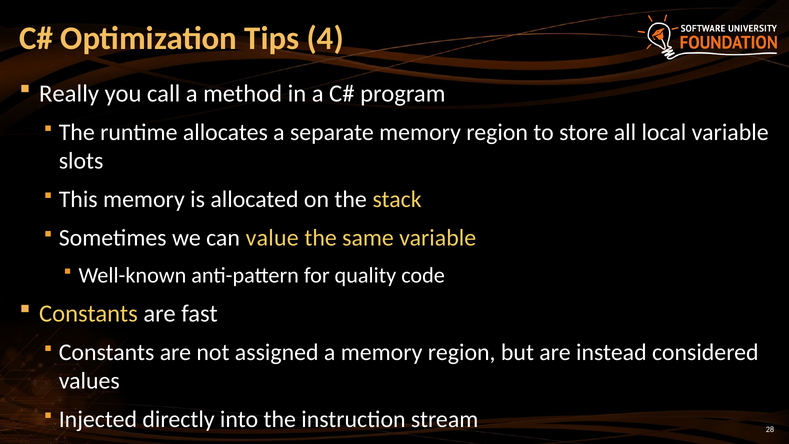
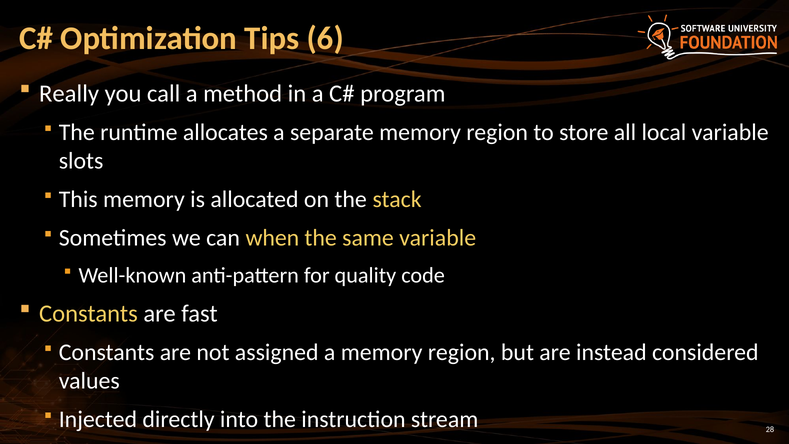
4: 4 -> 6 (325, 38)
value: value -> when (272, 238)
